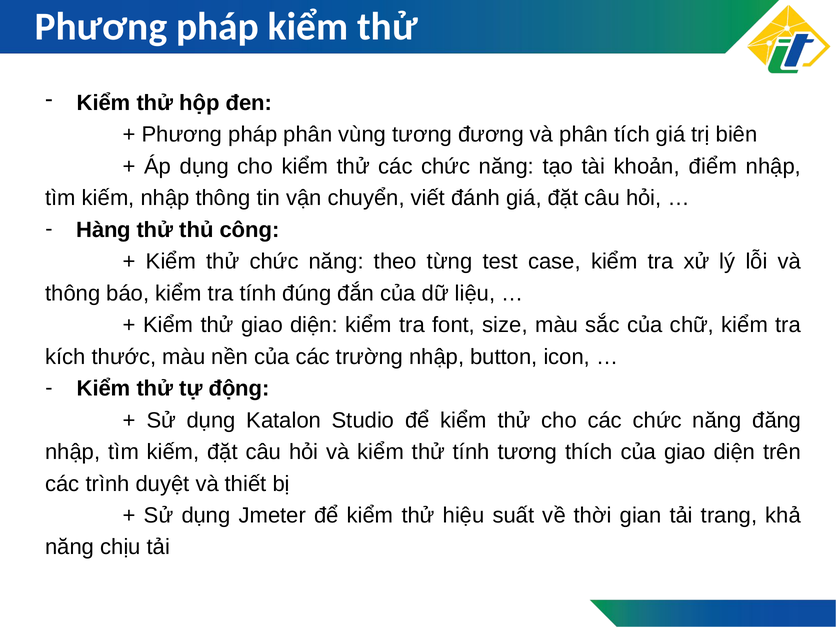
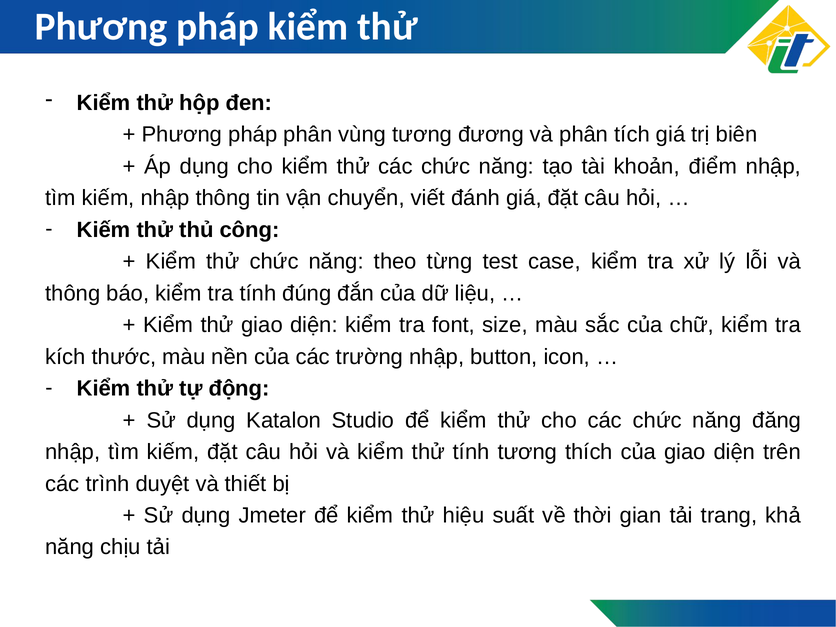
Hàng: Hàng -> Kiếm (104, 230)
